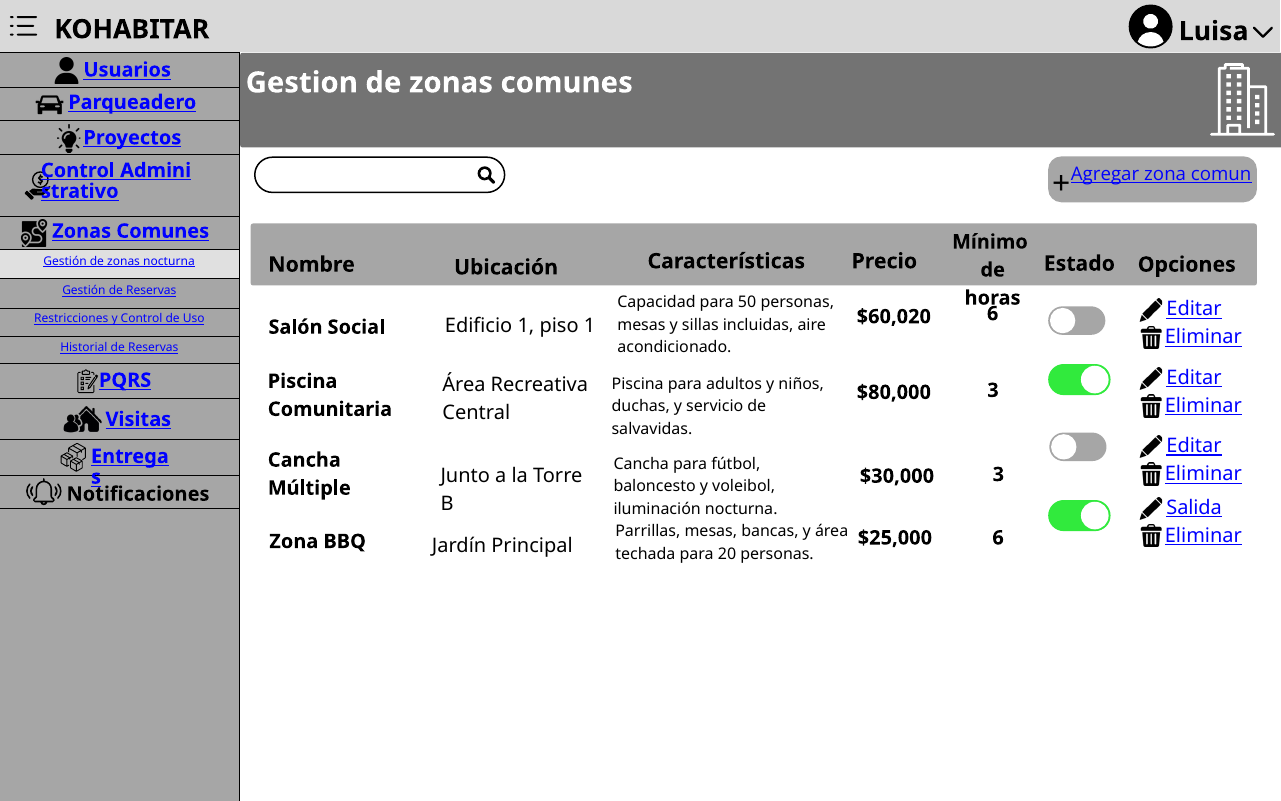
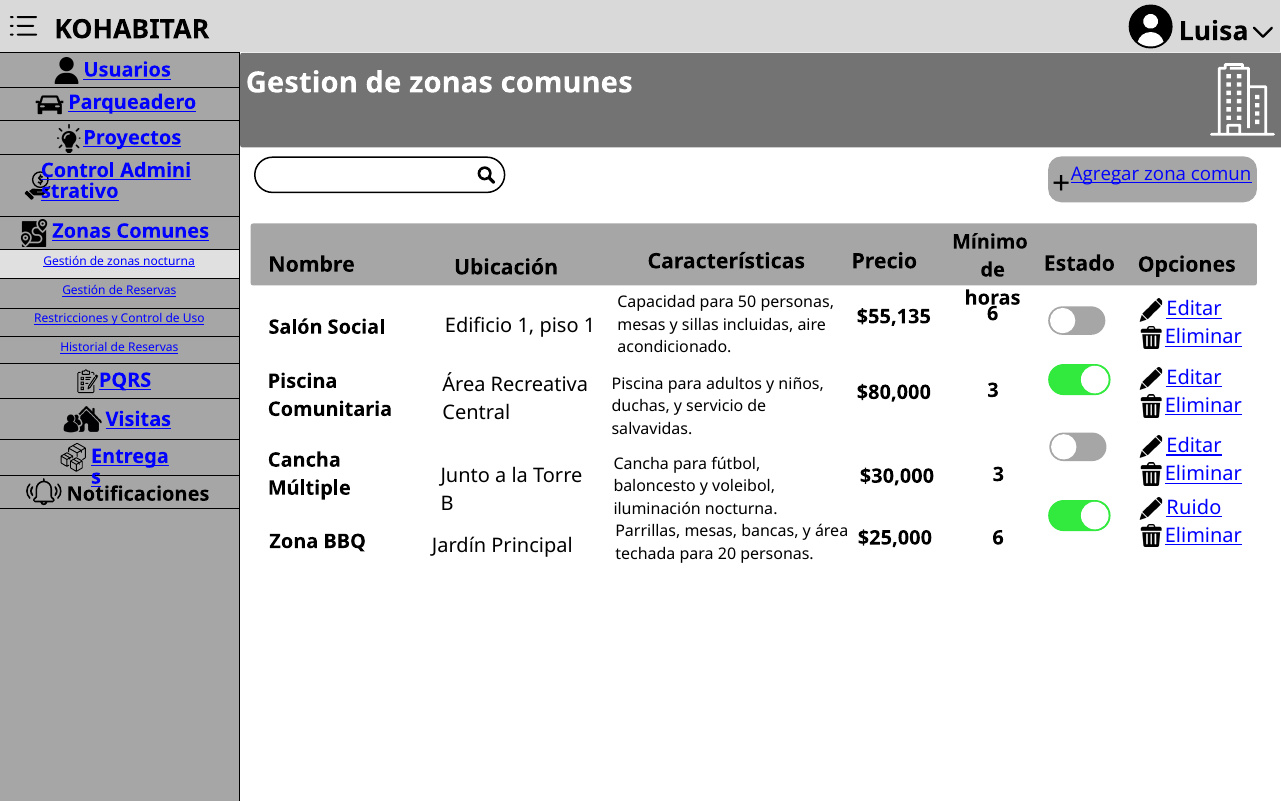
$60,020: $60,020 -> $55,135 (894, 317)
Salida: Salida -> Ruido (1194, 507)
